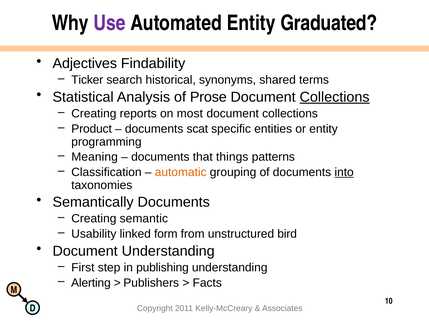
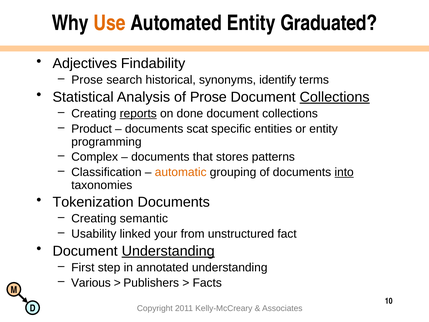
Use colour: purple -> orange (109, 23)
Ticker: Ticker -> Prose (87, 80)
shared: shared -> identify (278, 80)
reports underline: none -> present (138, 113)
most: most -> done (190, 113)
Meaning: Meaning -> Complex (95, 157)
things: things -> stores (232, 157)
Semantically: Semantically -> Tokenization (93, 202)
form: form -> your (166, 234)
bird: bird -> fact (287, 234)
Understanding underline: none -> present (168, 251)
publishing: publishing -> annotated (162, 267)
Alerting: Alerting -> Various (91, 283)
